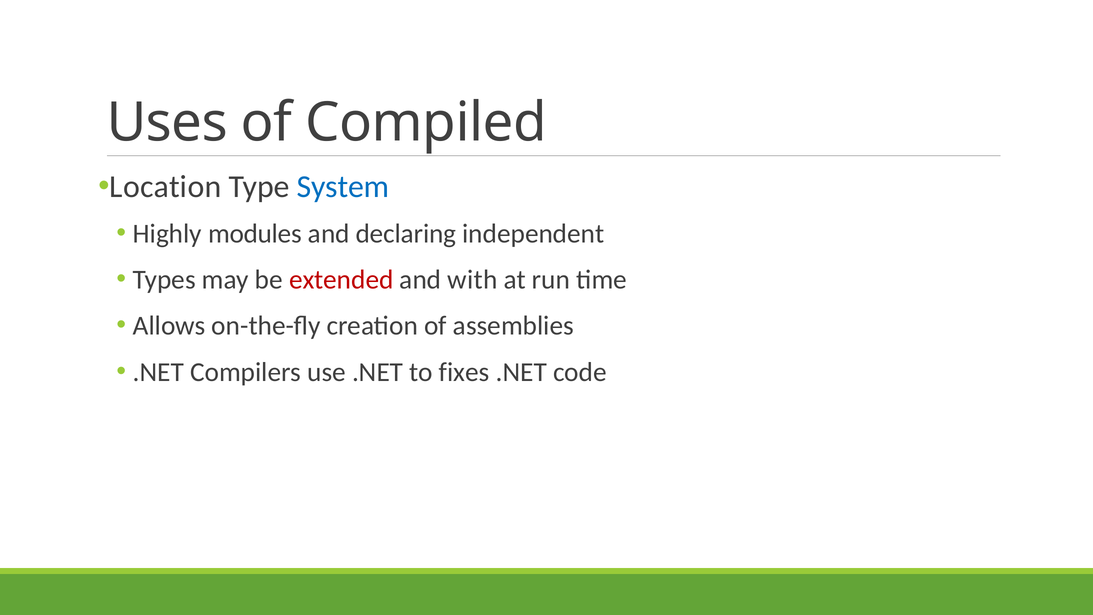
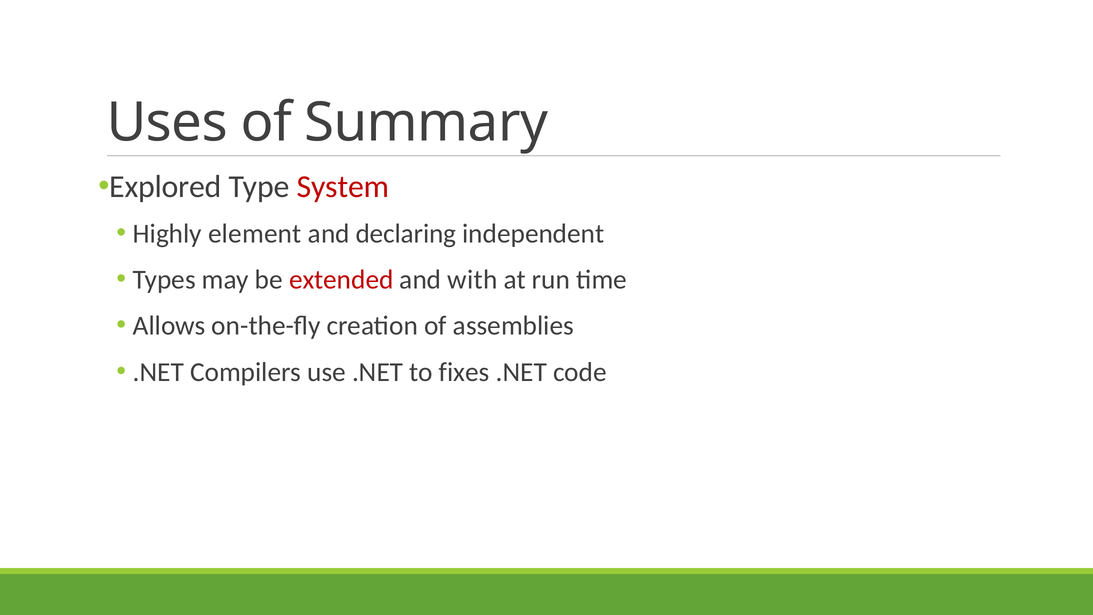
Compiled: Compiled -> Summary (426, 122)
Location: Location -> Explored (166, 187)
System colour: blue -> red (343, 187)
modules: modules -> element (255, 233)
